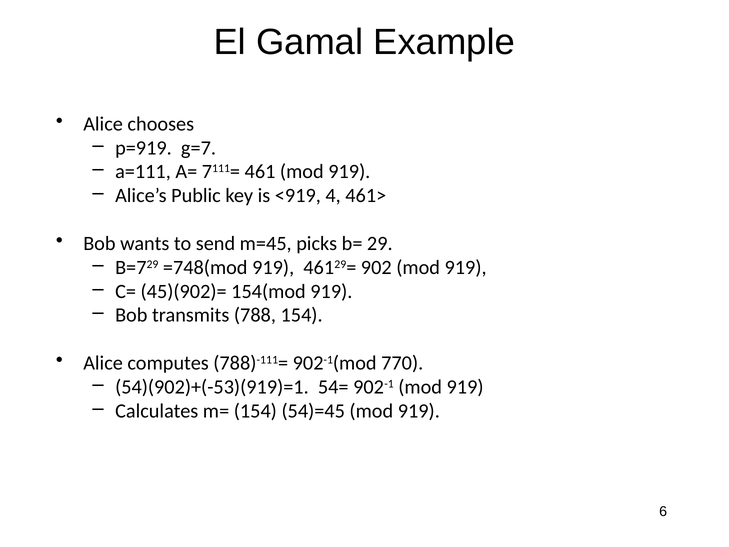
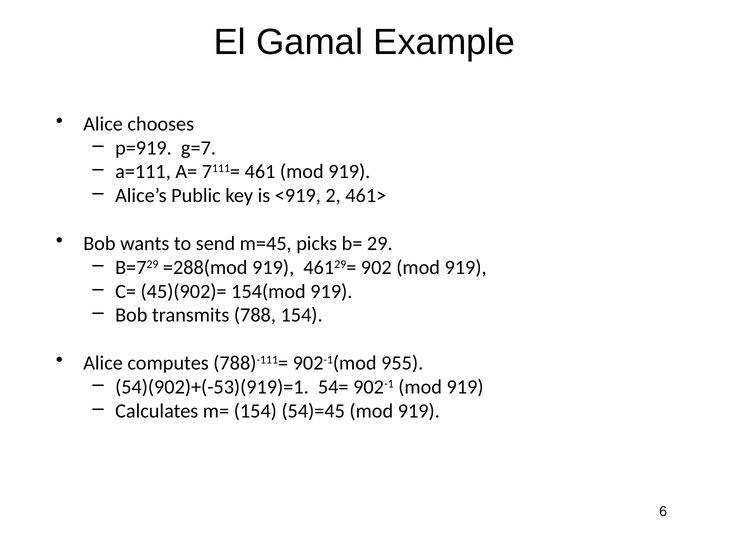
4: 4 -> 2 (333, 196)
=748(mod: =748(mod -> =288(mod (205, 267)
770: 770 -> 955 (402, 363)
